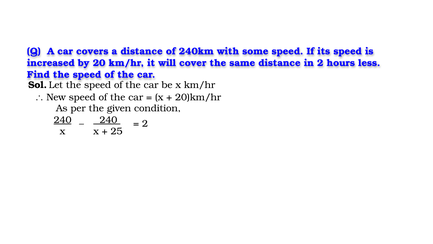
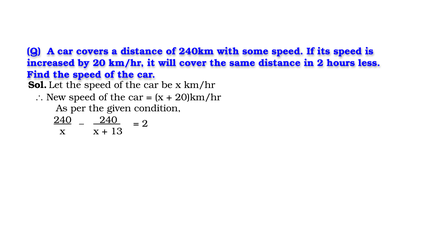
25: 25 -> 13 (117, 131)
